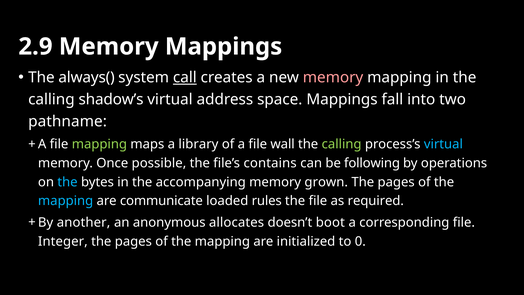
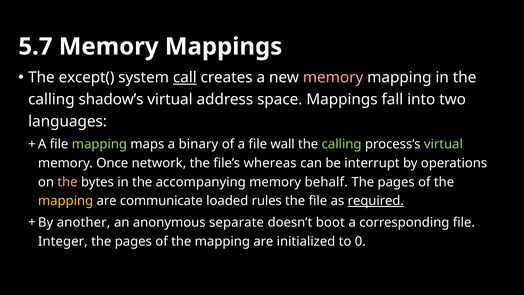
2.9: 2.9 -> 5.7 (35, 47)
always(: always( -> except( (87, 77)
pathname: pathname -> languages (68, 121)
library: library -> binary (198, 144)
virtual colour: light blue -> light green (443, 144)
possible: possible -> network (159, 163)
contains: contains -> whereas (270, 163)
following: following -> interrupt (372, 163)
the colour: light blue -> pink (68, 182)
grown: grown -> behalf (326, 182)
mapping colour: light blue -> yellow (66, 201)
required underline: none -> present (376, 201)
allocates: allocates -> separate (237, 222)
